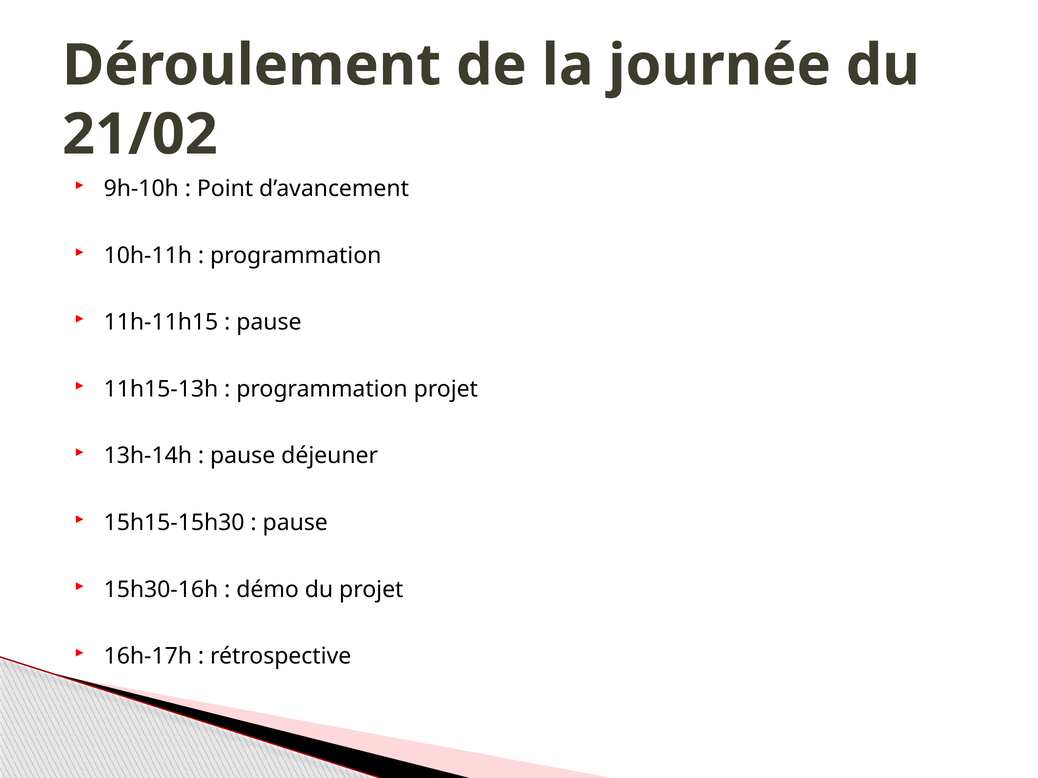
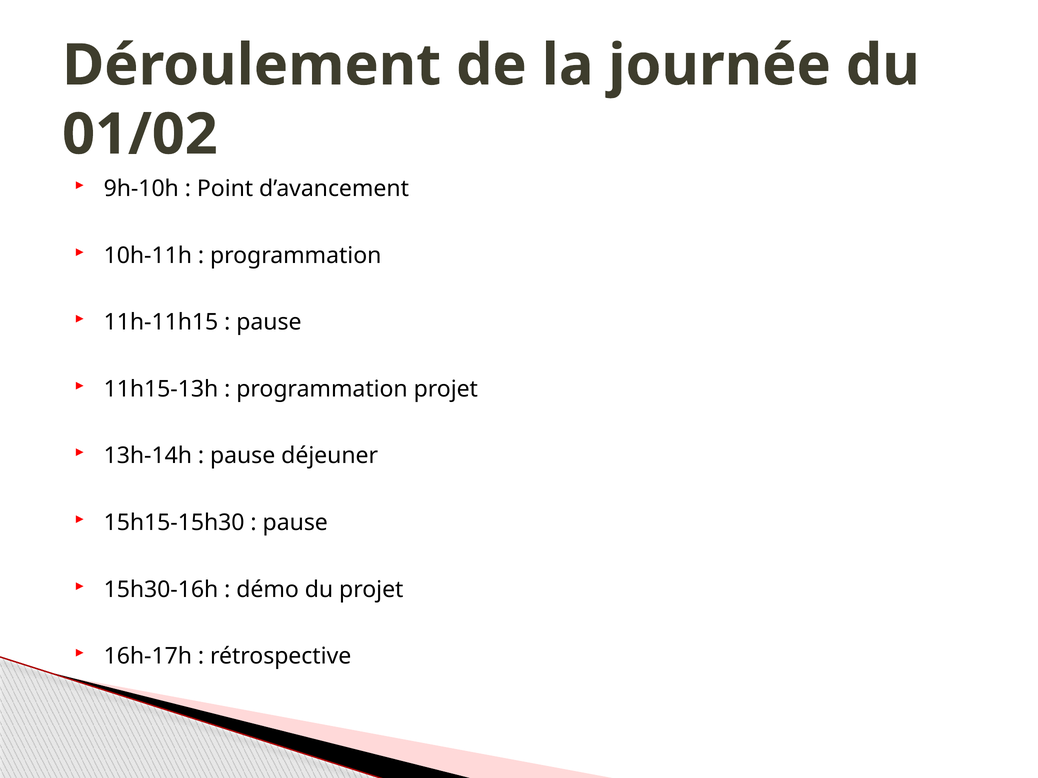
21/02: 21/02 -> 01/02 (140, 135)
